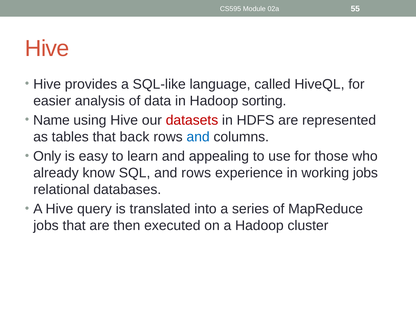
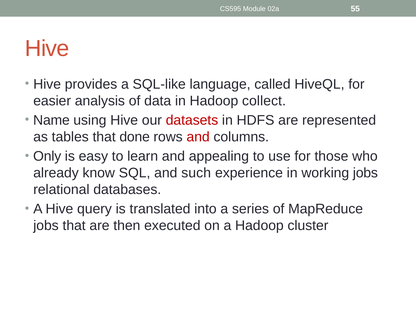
sorting: sorting -> collect (264, 101)
back: back -> done (135, 137)
and colour: blue -> red (198, 137)
and rows: rows -> such (196, 173)
